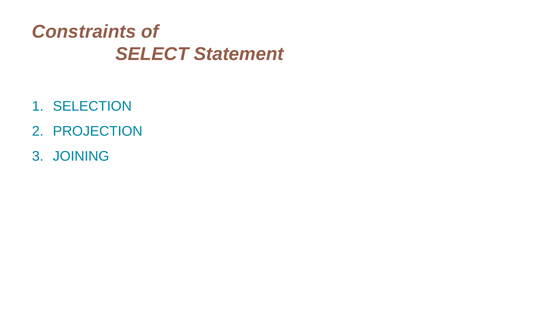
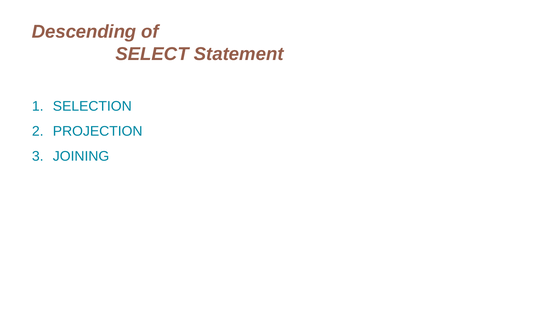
Constraints: Constraints -> Descending (84, 32)
